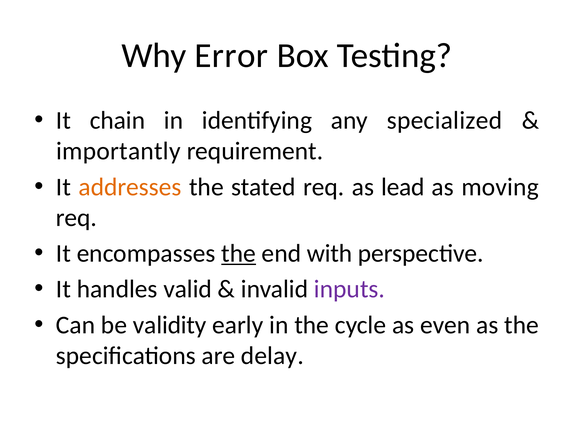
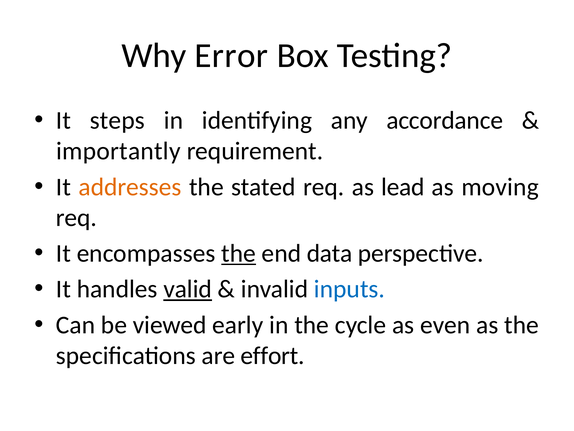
chain: chain -> steps (117, 120)
specialized: specialized -> accordance (445, 120)
with: with -> data (330, 253)
valid underline: none -> present (188, 289)
inputs colour: purple -> blue (349, 289)
validity: validity -> viewed (170, 325)
delay: delay -> effort (273, 355)
